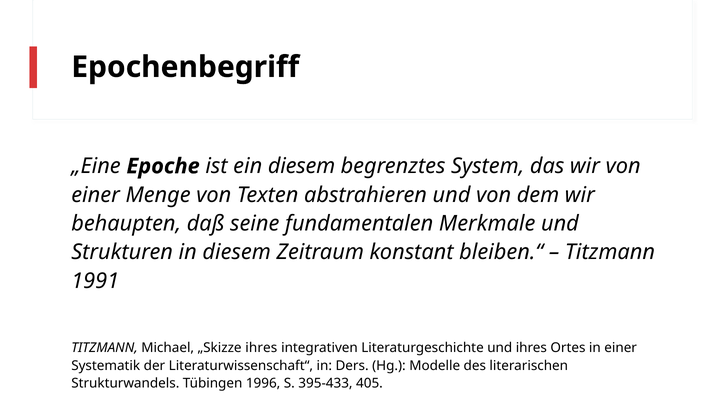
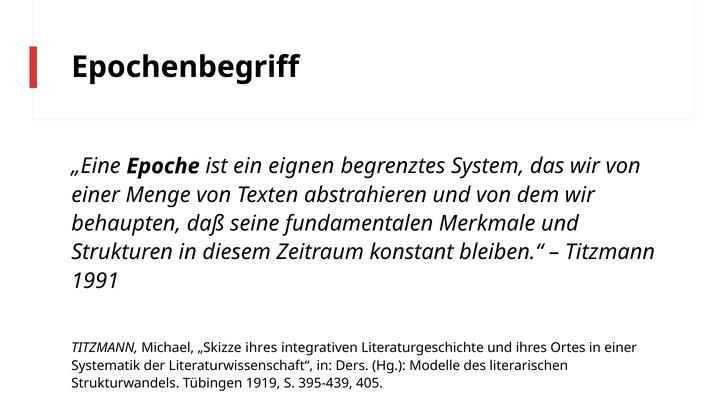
ein diesem: diesem -> eignen (301, 166)
1996: 1996 -> 1919 (263, 384)
395-433: 395-433 -> 395-439 (325, 384)
